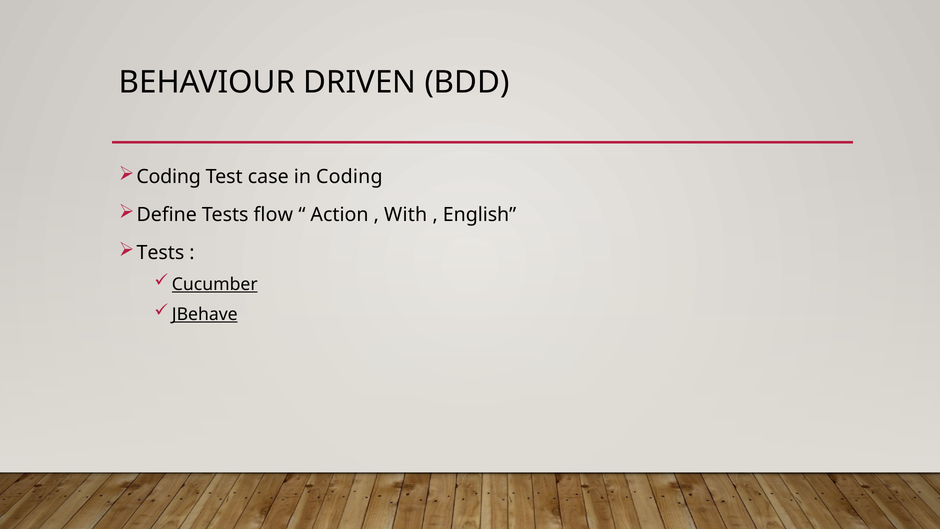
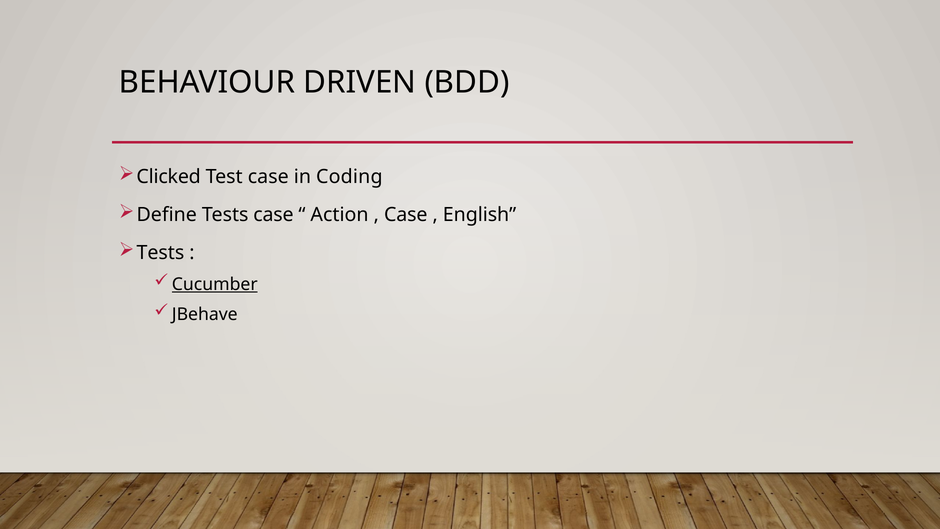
Coding: Coding -> Clicked (169, 177)
Tests flow: flow -> case (273, 215)
With: With -> Case (406, 215)
JBehave underline: present -> none (205, 314)
